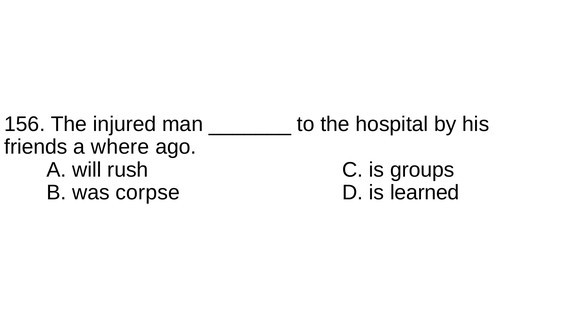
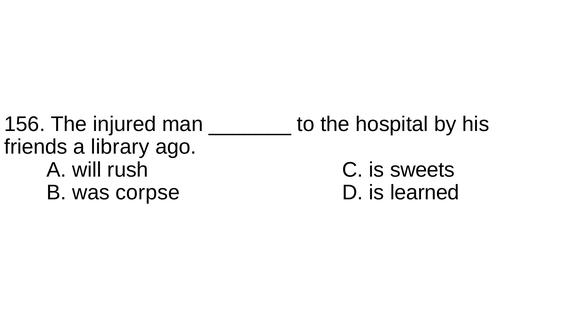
where: where -> library (120, 147)
groups: groups -> sweets (422, 170)
